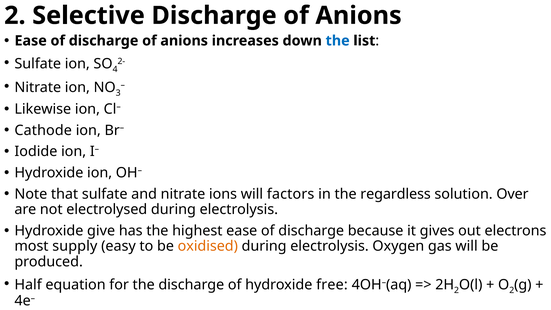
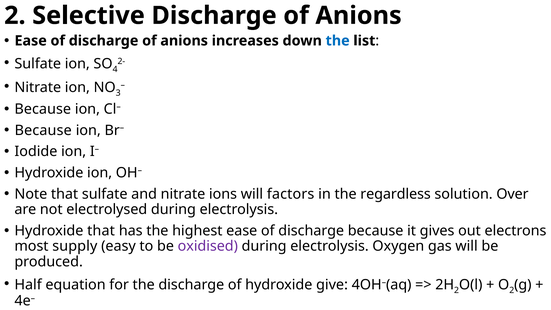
Likewise: Likewise -> Because (43, 109)
Cathode: Cathode -> Because (43, 130)
Hydroxide give: give -> that (101, 231)
oxidised colour: orange -> purple (208, 246)
free: free -> give (332, 285)
